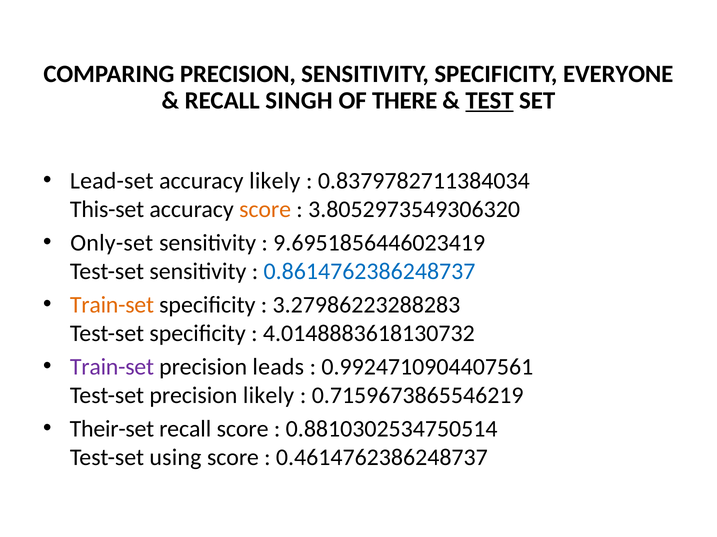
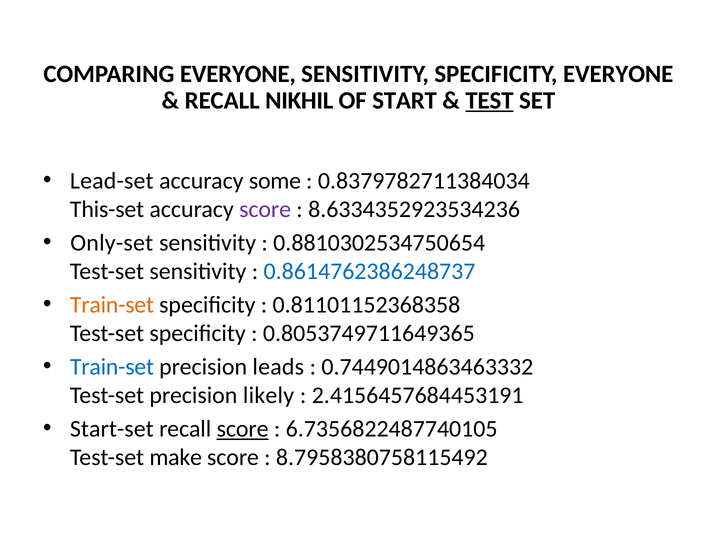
COMPARING PRECISION: PRECISION -> EVERYONE (238, 74)
SINGH: SINGH -> NIKHIL (299, 101)
THERE: THERE -> START (405, 101)
accuracy likely: likely -> some (275, 181)
score colour: orange -> purple (265, 210)
3.8052973549306320: 3.8052973549306320 -> 8.6334352923534236 (414, 210)
9.6951856446023419: 9.6951856446023419 -> 0.8810302534750654 (379, 243)
3.27986223288283: 3.27986223288283 -> 0.81101152368358 (366, 305)
4.0148883618130732: 4.0148883618130732 -> 0.8053749711649365 (369, 334)
Train-set colour: purple -> blue (112, 367)
0.9924710904407561: 0.9924710904407561 -> 0.7449014863463332 (427, 367)
0.7159673865546219: 0.7159673865546219 -> 2.4156457684453191 (418, 396)
Their-set: Their-set -> Start-set (112, 429)
score underline: none -> present (243, 429)
0.8810302534750514: 0.8810302534750514 -> 6.7356822487740105 (392, 429)
using: using -> make (176, 458)
0.4614762386248737: 0.4614762386248737 -> 8.7958380758115492 (382, 458)
